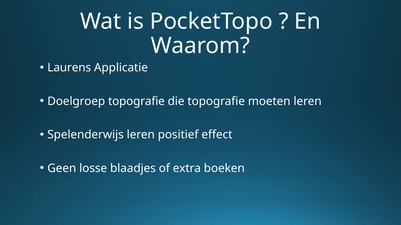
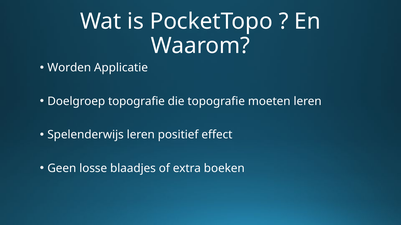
Laurens: Laurens -> Worden (69, 68)
